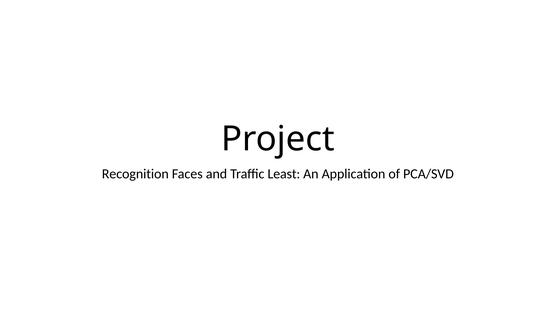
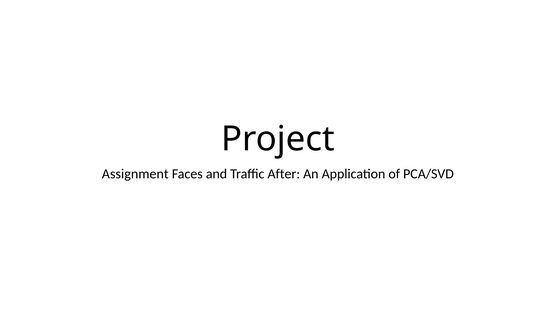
Recognition: Recognition -> Assignment (135, 174)
Least: Least -> After (284, 174)
